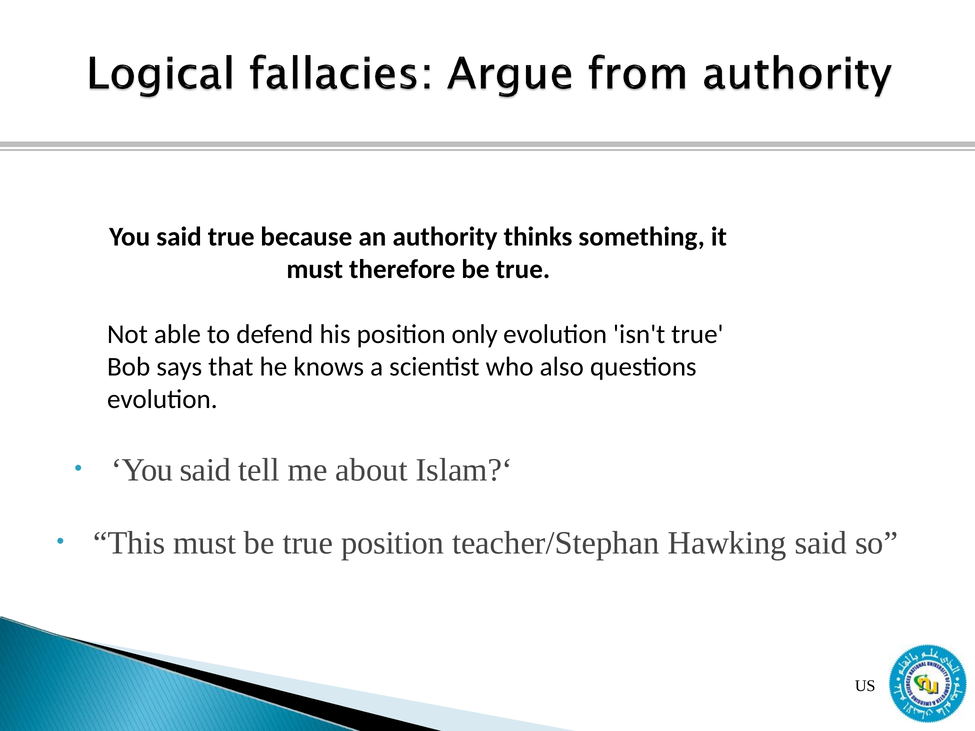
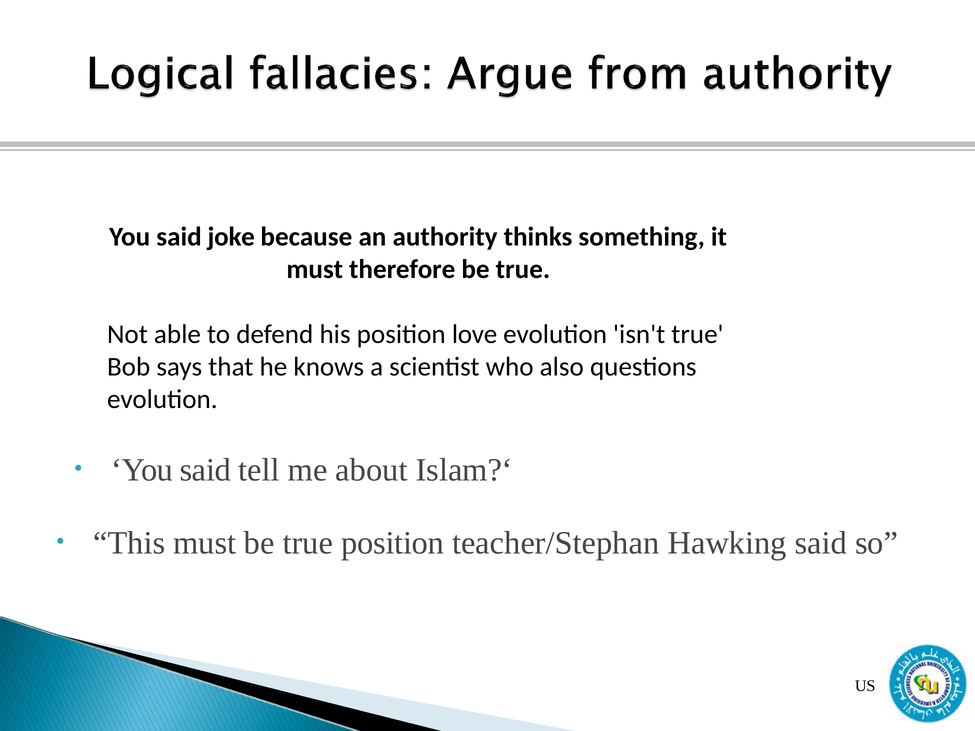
said true: true -> joke (231, 237)
only: only -> love (475, 335)
